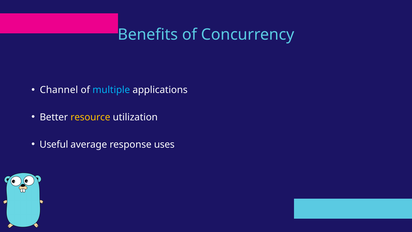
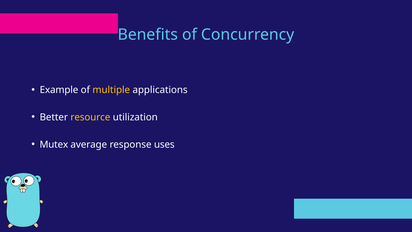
Channel: Channel -> Example (59, 90)
multiple colour: light blue -> yellow (111, 90)
Useful: Useful -> Mutex (54, 144)
